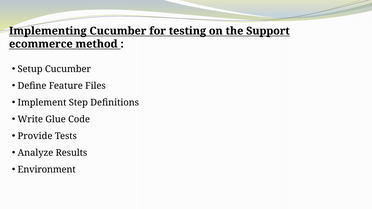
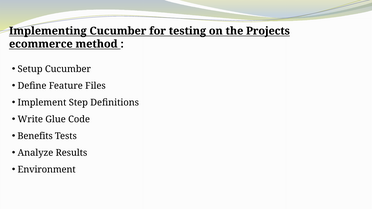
Support: Support -> Projects (268, 31)
Provide: Provide -> Benefits (35, 136)
